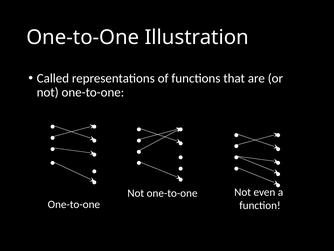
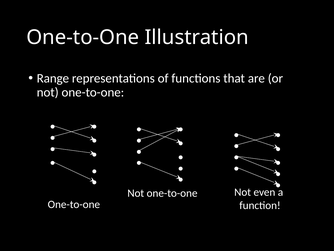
Called: Called -> Range (53, 78)
